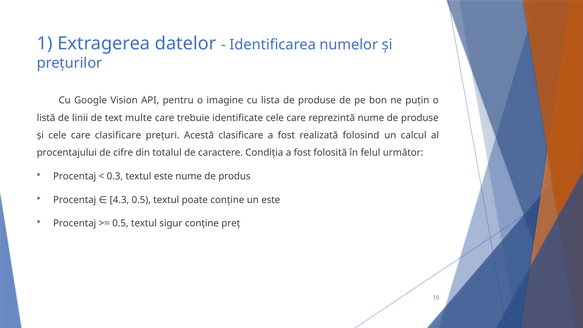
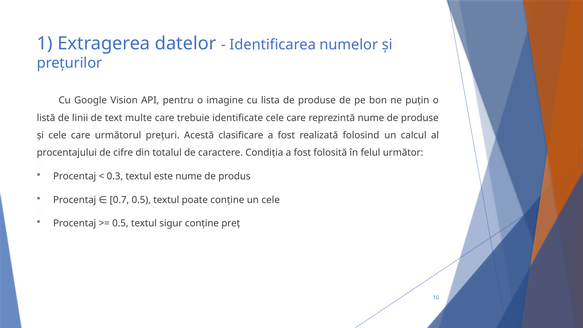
care clasificare: clasificare -> următorul (118, 135)
4.3: 4.3 -> 0.7 (121, 200)
un este: este -> cele (271, 200)
